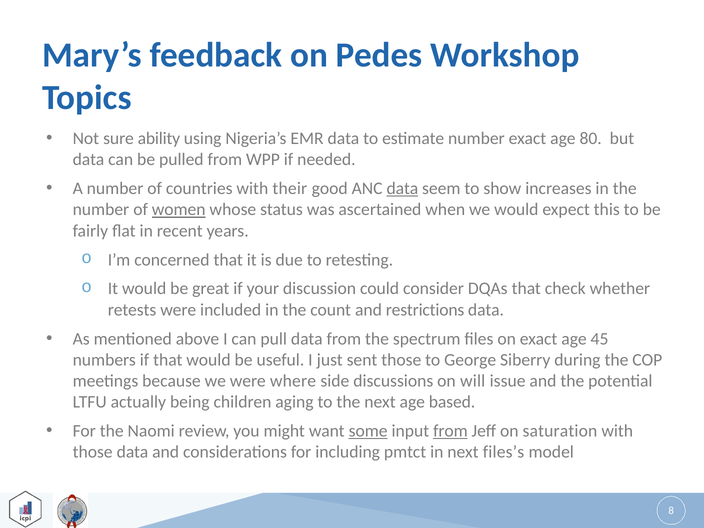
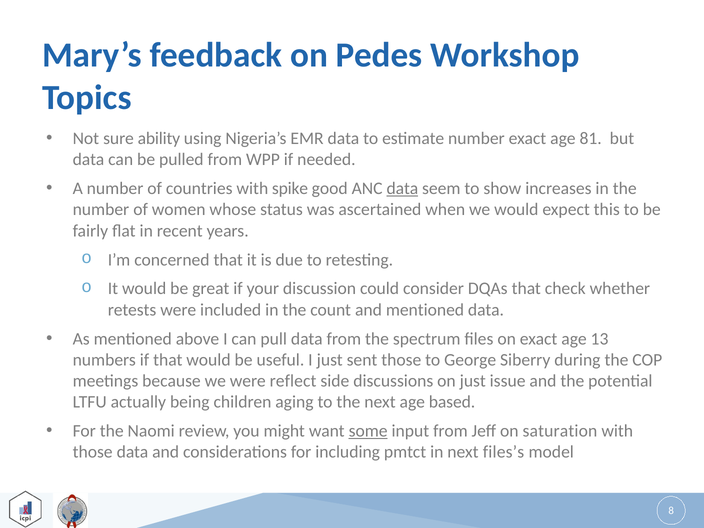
80: 80 -> 81 (591, 139)
their: their -> spike (290, 189)
women underline: present -> none (179, 210)
and restrictions: restrictions -> mentioned (425, 310)
45: 45 -> 13 (600, 339)
where: where -> reflect (293, 381)
on will: will -> just (473, 381)
from underline: present -> none (450, 431)
